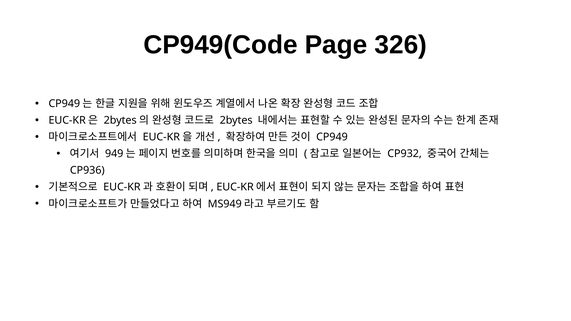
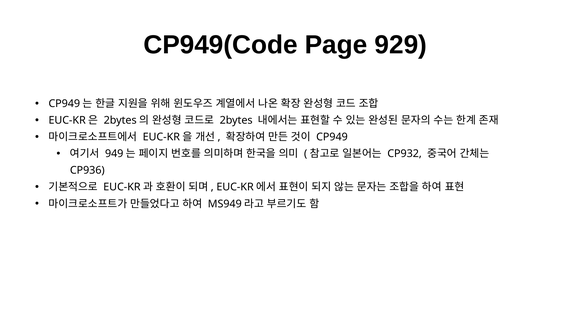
326: 326 -> 929 (401, 45)
